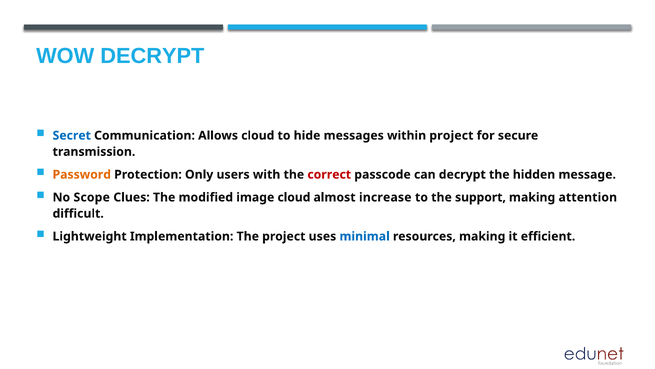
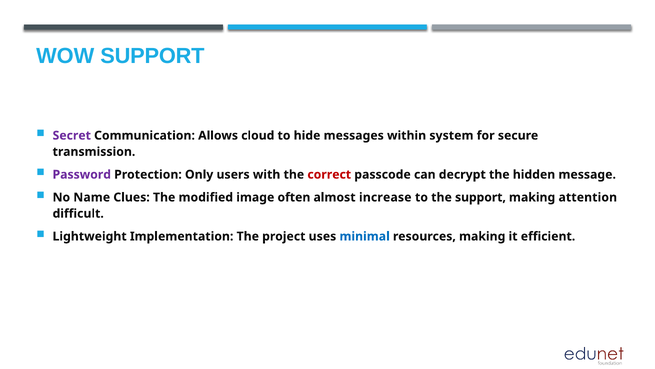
WOW DECRYPT: DECRYPT -> SUPPORT (152, 56)
Secret colour: blue -> purple (72, 135)
within project: project -> system (451, 135)
Password colour: orange -> purple (82, 174)
Scope: Scope -> Name (92, 197)
image cloud: cloud -> often (294, 197)
